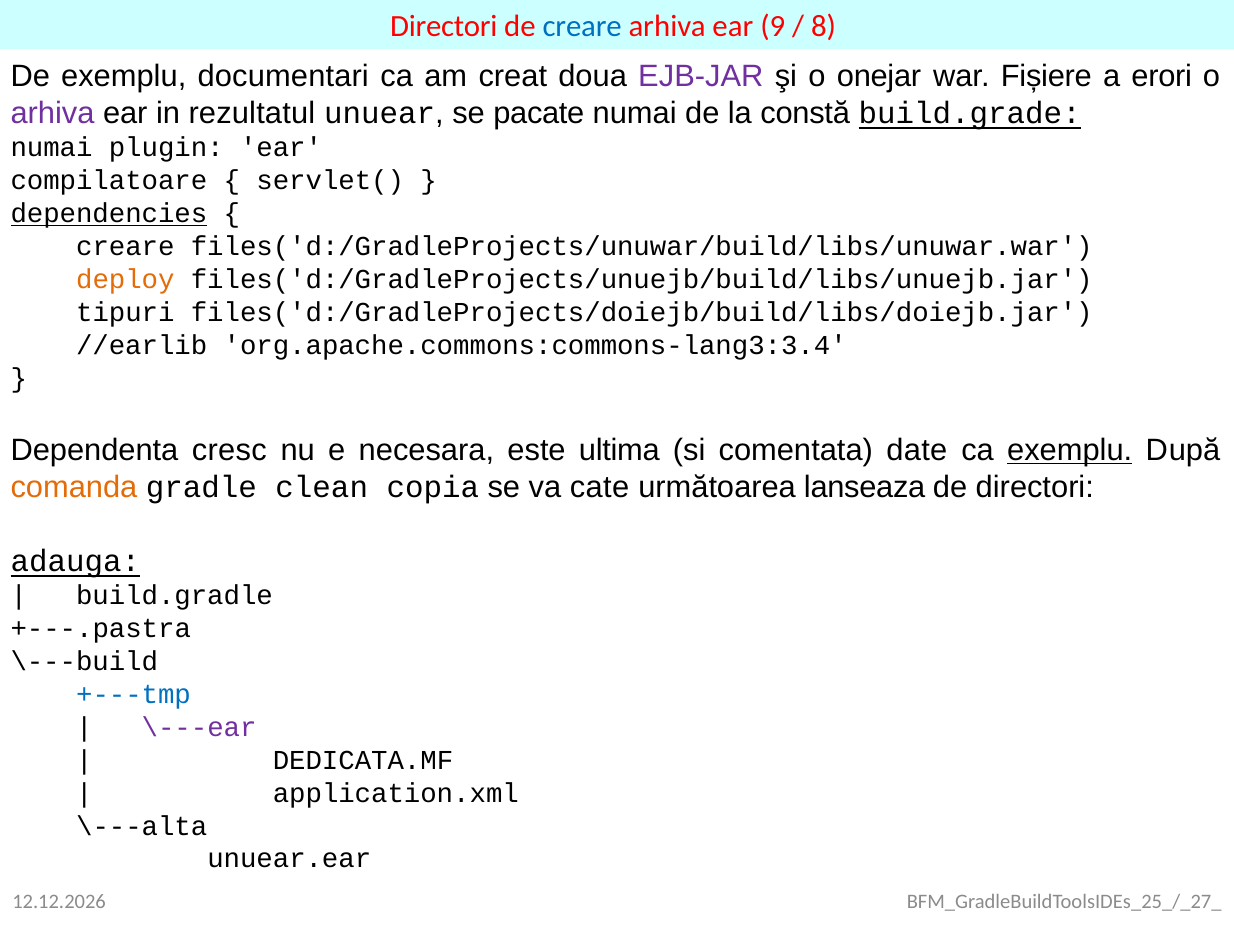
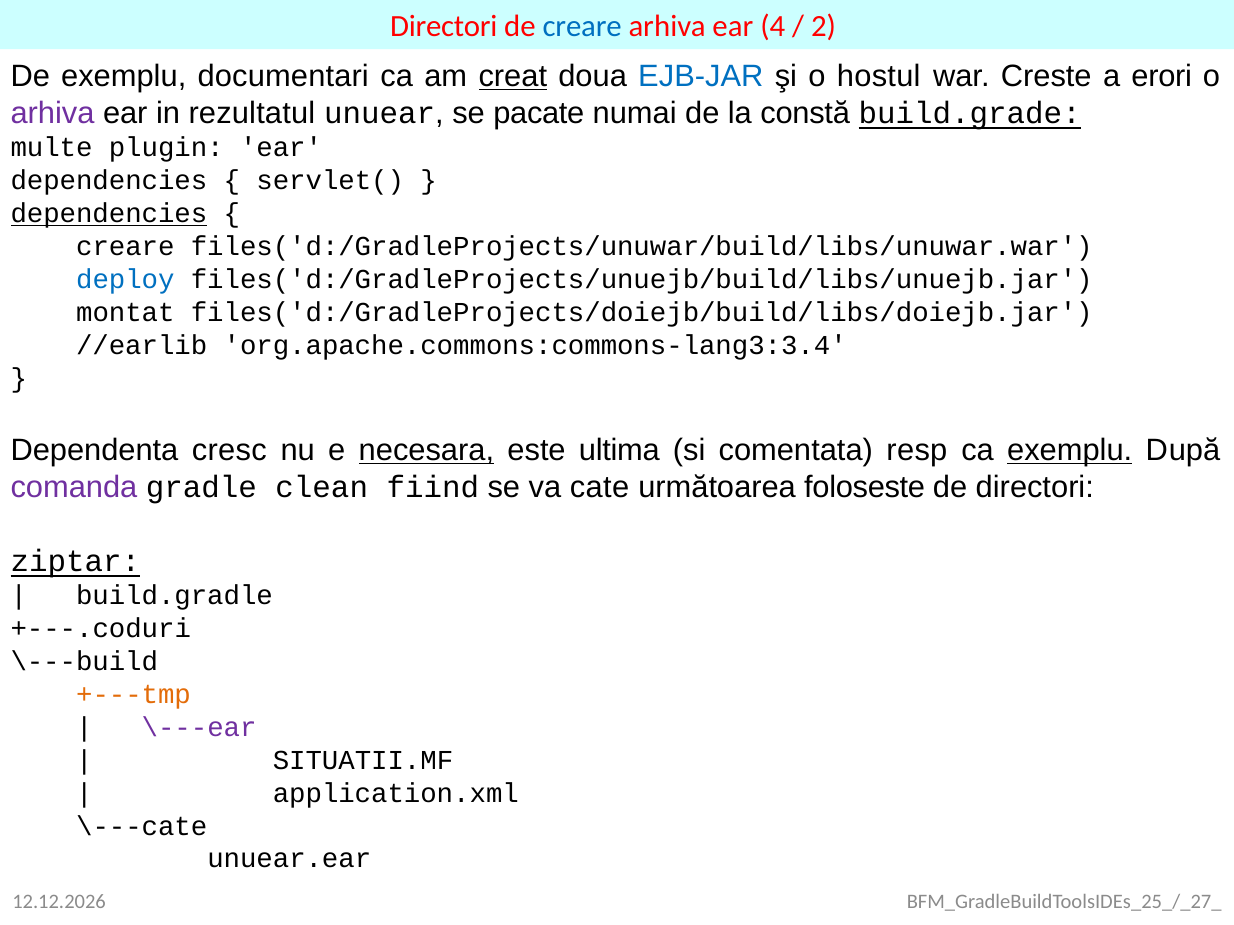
9: 9 -> 4 (773, 27)
8: 8 -> 2 (824, 27)
creat underline: none -> present (513, 76)
EJB-JAR colour: purple -> blue (701, 76)
onejar: onejar -> hostul (879, 76)
Fișiere: Fișiere -> Creste (1046, 76)
numai: numai -> multe (52, 148)
compilatoare: compilatoare -> dependencies (109, 181)
deploy colour: orange -> blue (125, 280)
tipuri: tipuri -> montat (125, 312)
necesara underline: none -> present (426, 450)
date: date -> resp (917, 450)
comanda colour: orange -> purple (74, 487)
copia: copia -> fiind (433, 487)
lanseaza: lanseaza -> foloseste (865, 487)
adauga: adauga -> ziptar (75, 561)
+---.pastra: +---.pastra -> +---.coduri (101, 629)
+---tmp colour: blue -> orange (133, 695)
DEDICATA.MF: DEDICATA.MF -> SITUATII.MF (363, 761)
\---alta: \---alta -> \---cate (142, 826)
